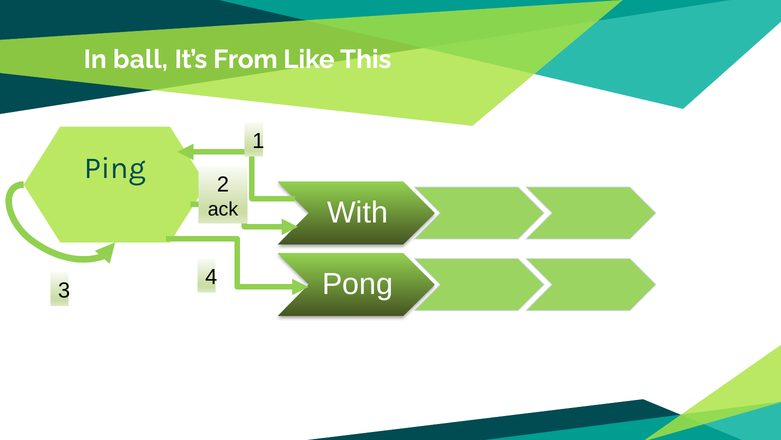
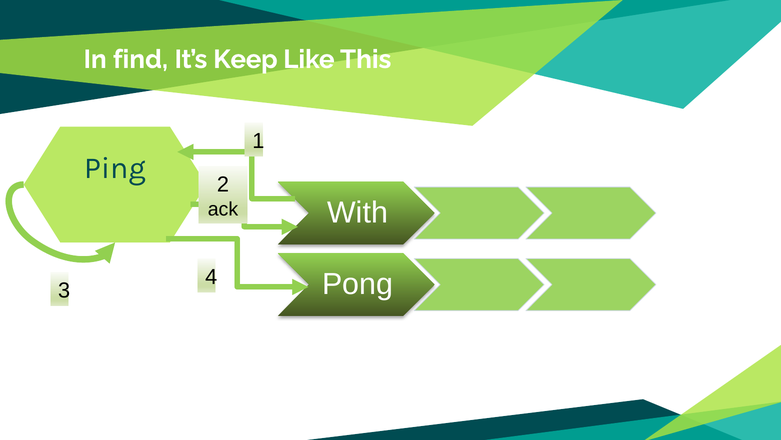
ball: ball -> find (140, 59)
From: From -> Keep (245, 59)
